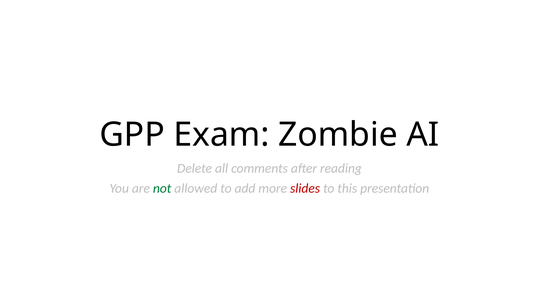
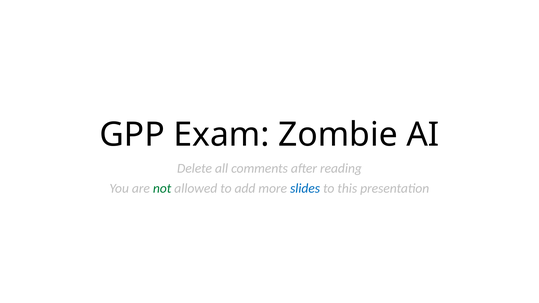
slides colour: red -> blue (305, 189)
